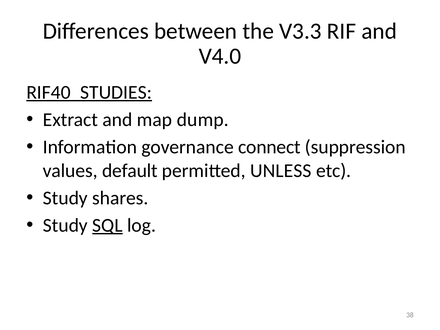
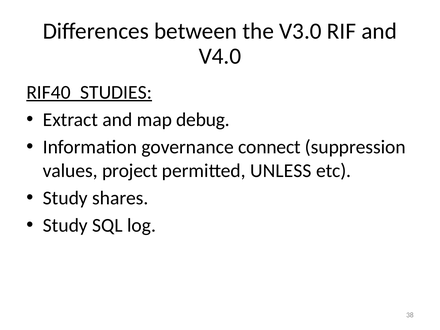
V3.3: V3.3 -> V3.0 (300, 31)
dump: dump -> debug (203, 120)
default: default -> project (130, 171)
SQL underline: present -> none (107, 225)
